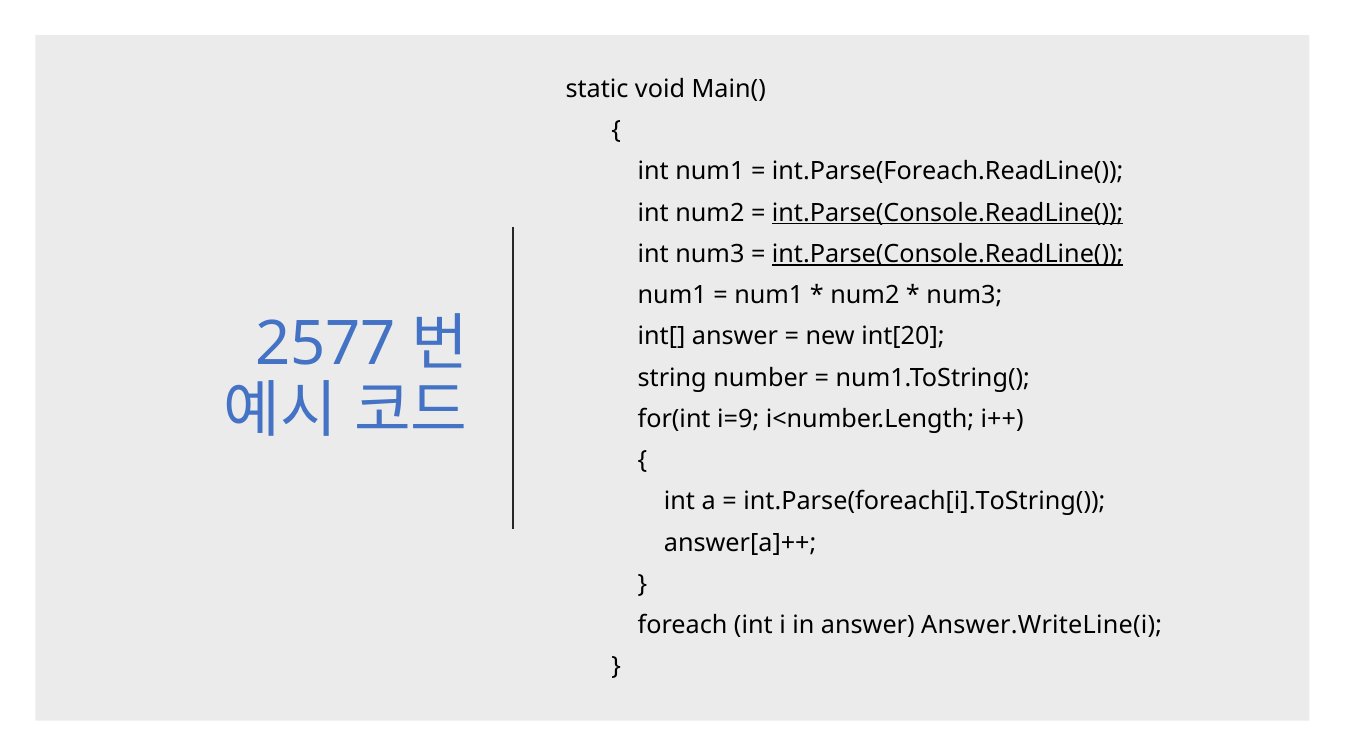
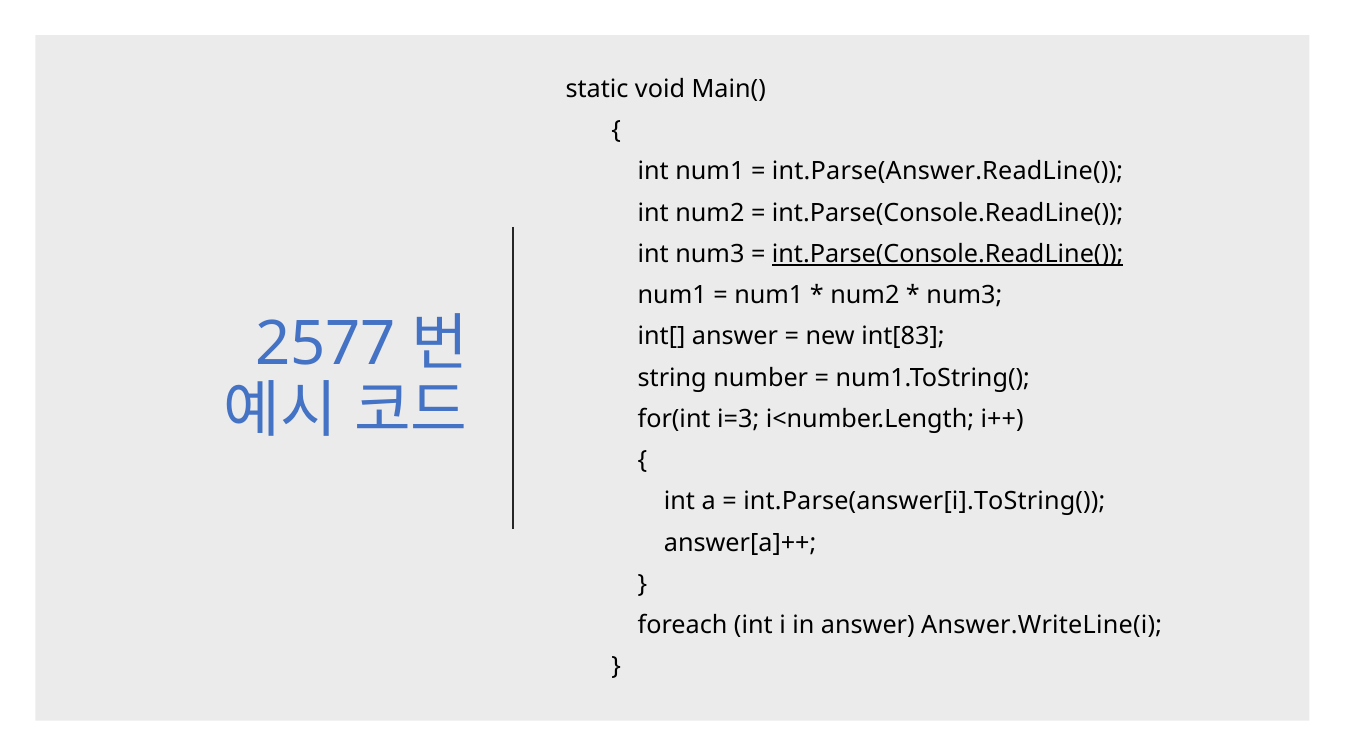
int.Parse(Foreach.ReadLine(: int.Parse(Foreach.ReadLine( -> int.Parse(Answer.ReadLine( (948, 172)
int.Parse(Console.ReadLine( underline: present -> none (948, 213)
int[20: int[20 -> int[83 (903, 337)
i=9: i=9 -> i=3 (738, 419)
int.Parse(foreach[i].ToString(: int.Parse(foreach[i].ToString( -> int.Parse(answer[i].ToString( (924, 502)
